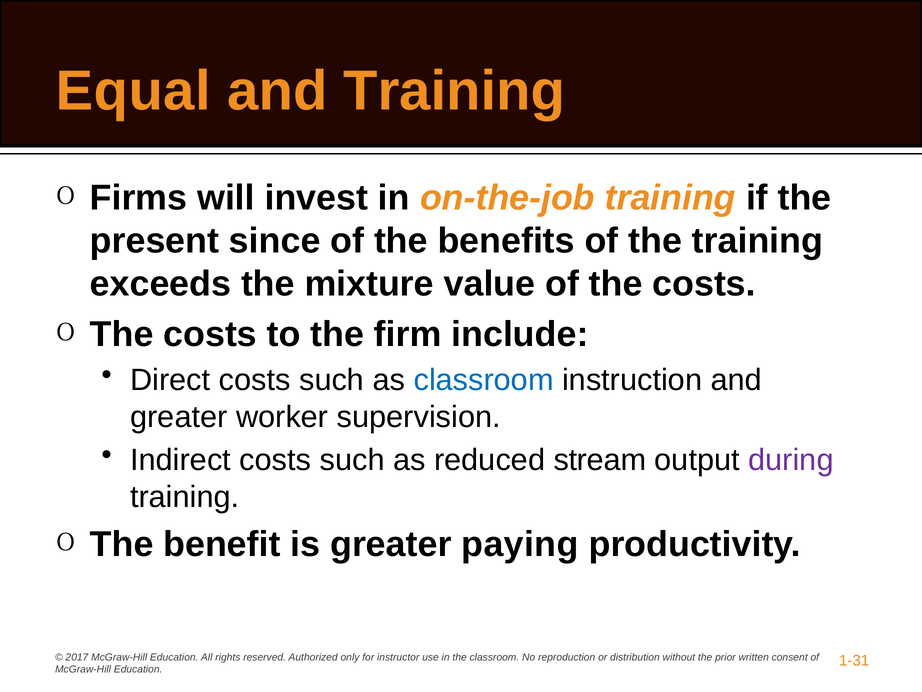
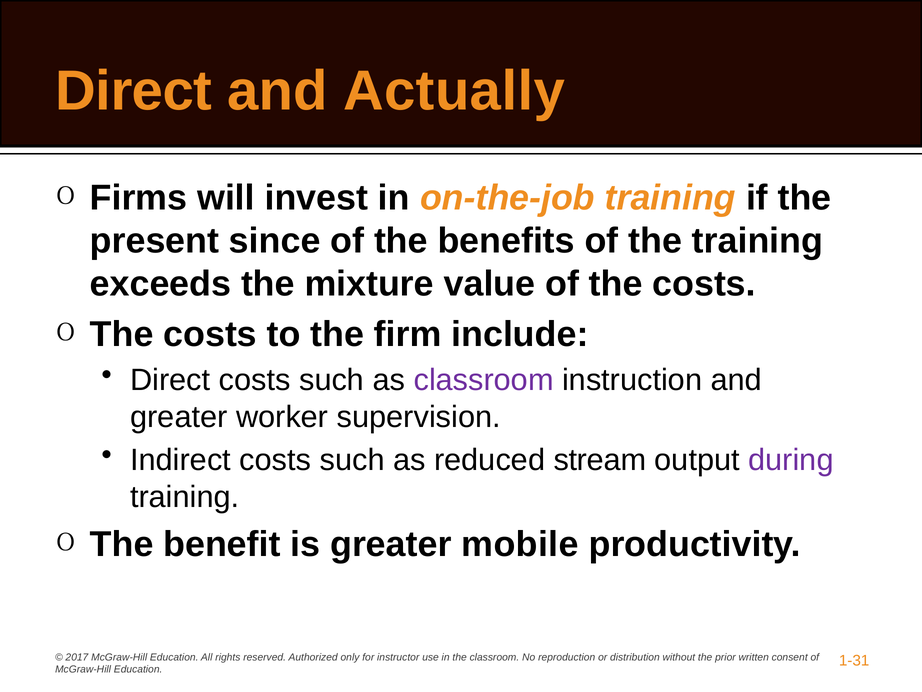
Equal: Equal -> Direct (134, 91)
and Training: Training -> Actually (454, 91)
classroom colour: blue -> purple (484, 380)
paying: paying -> mobile (520, 544)
